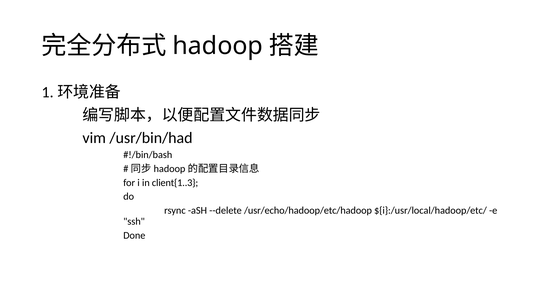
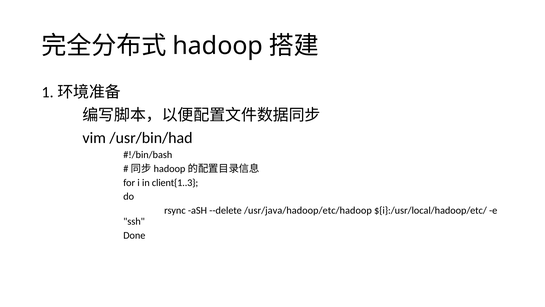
/usr/echo/hadoop/etc/hadoop: /usr/echo/hadoop/etc/hadoop -> /usr/java/hadoop/etc/hadoop (308, 210)
